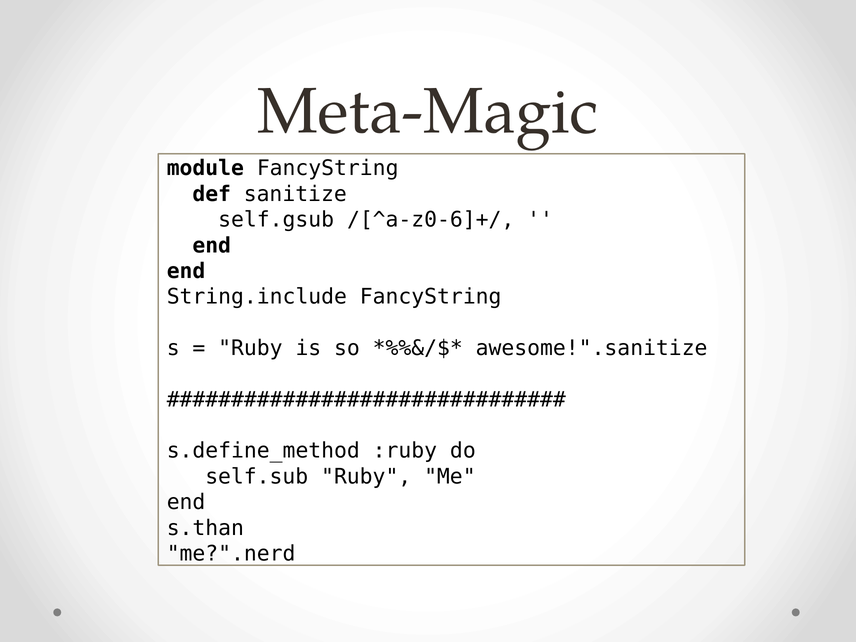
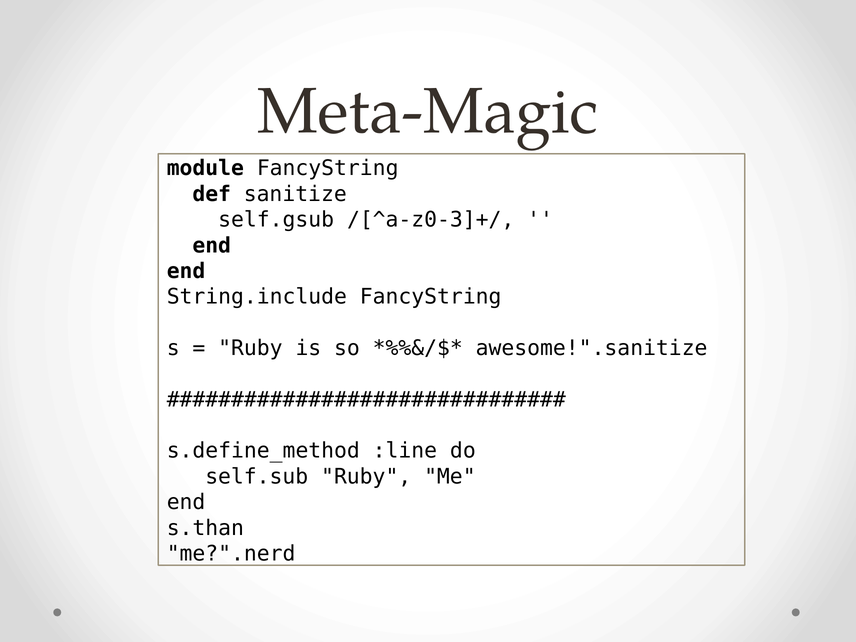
/[^a-z0-6]+/: /[^a-z0-6]+/ -> /[^a-z0-3]+/ (431, 220)
:ruby: :ruby -> :line (405, 451)
